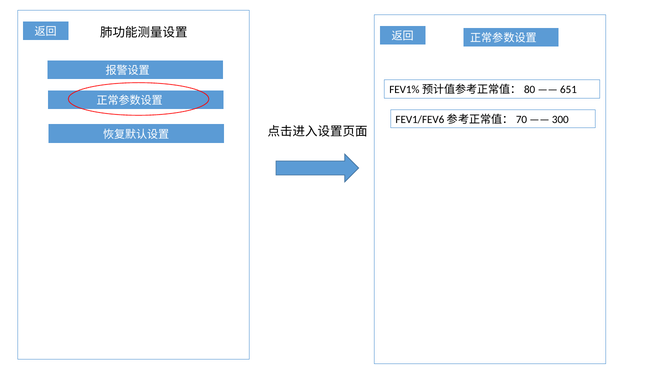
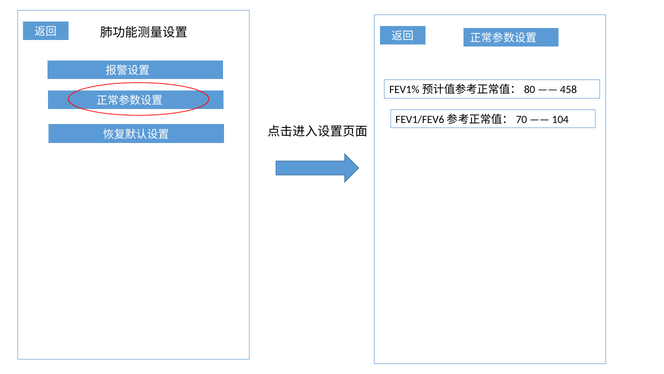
651: 651 -> 458 (569, 90)
300: 300 -> 104 (560, 119)
